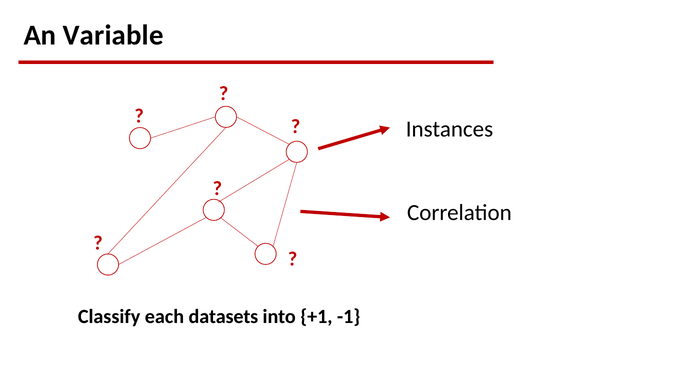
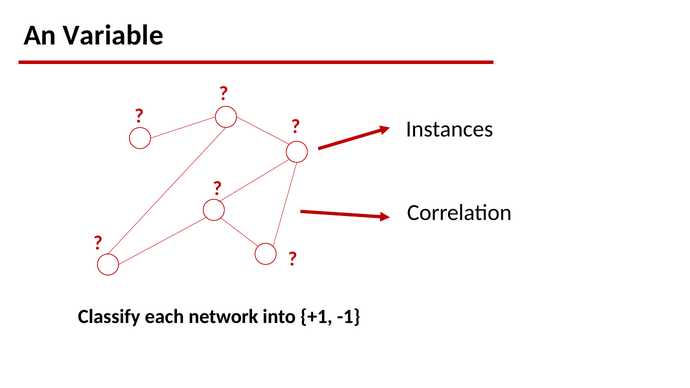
datasets: datasets -> network (223, 317)
